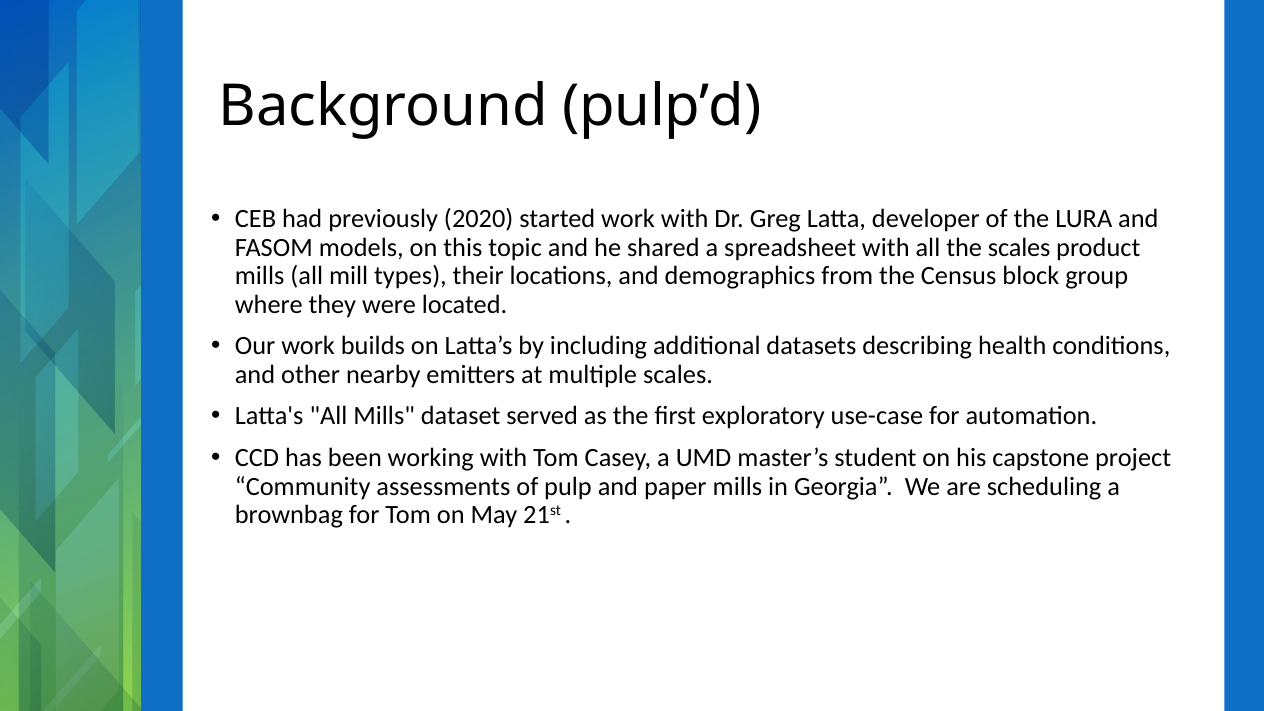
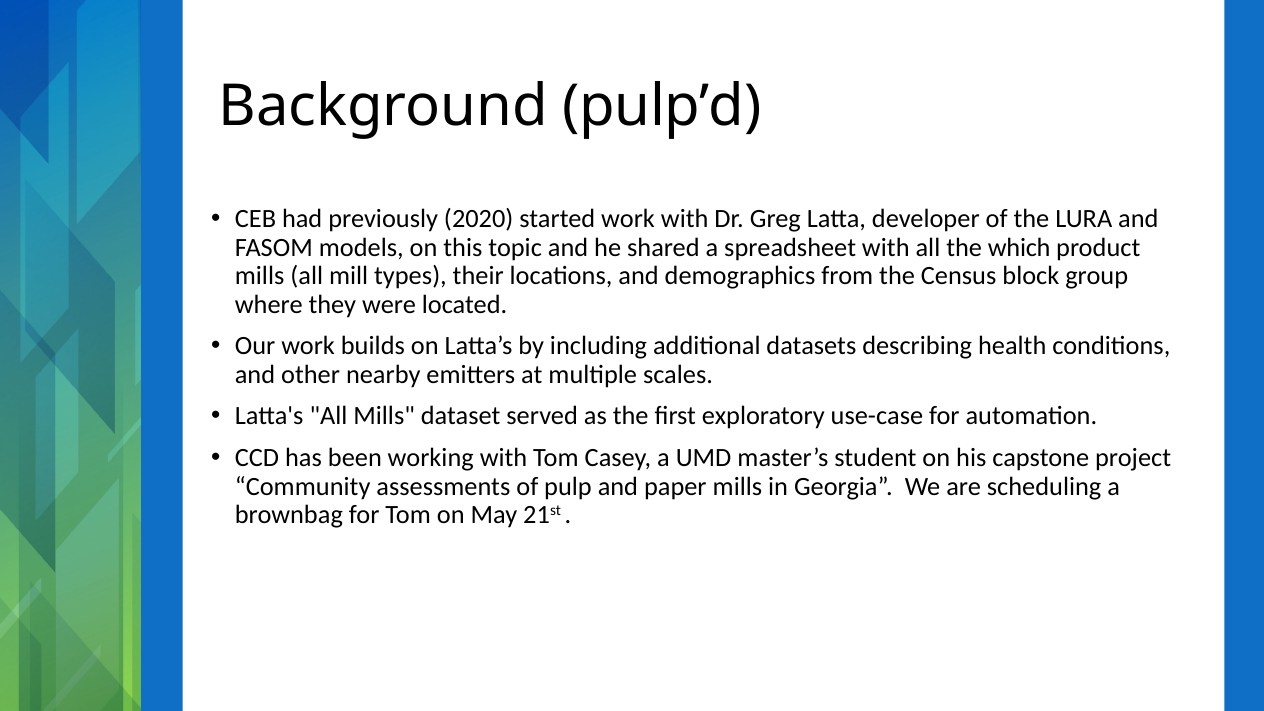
the scales: scales -> which (1019, 247)
